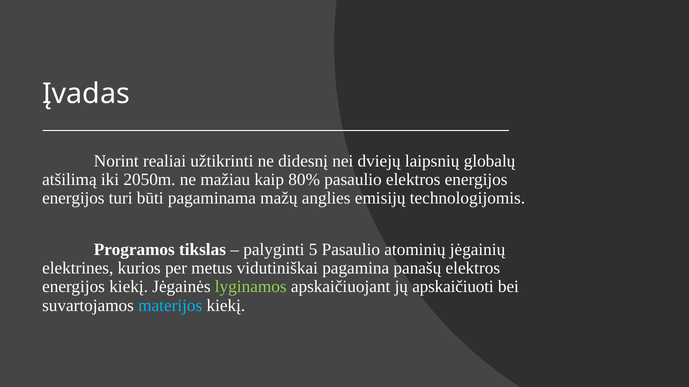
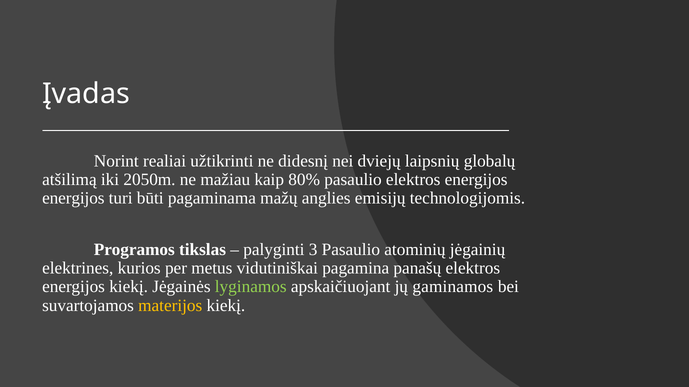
5: 5 -> 3 (313, 250)
apskaičiuoti: apskaičiuoti -> gaminamos (453, 287)
materijos colour: light blue -> yellow (170, 306)
